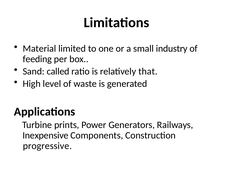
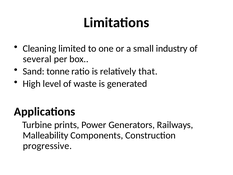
Material: Material -> Cleaning (39, 48)
feeding: feeding -> several (37, 59)
called: called -> tonne (58, 71)
Inexpensive: Inexpensive -> Malleability (46, 135)
